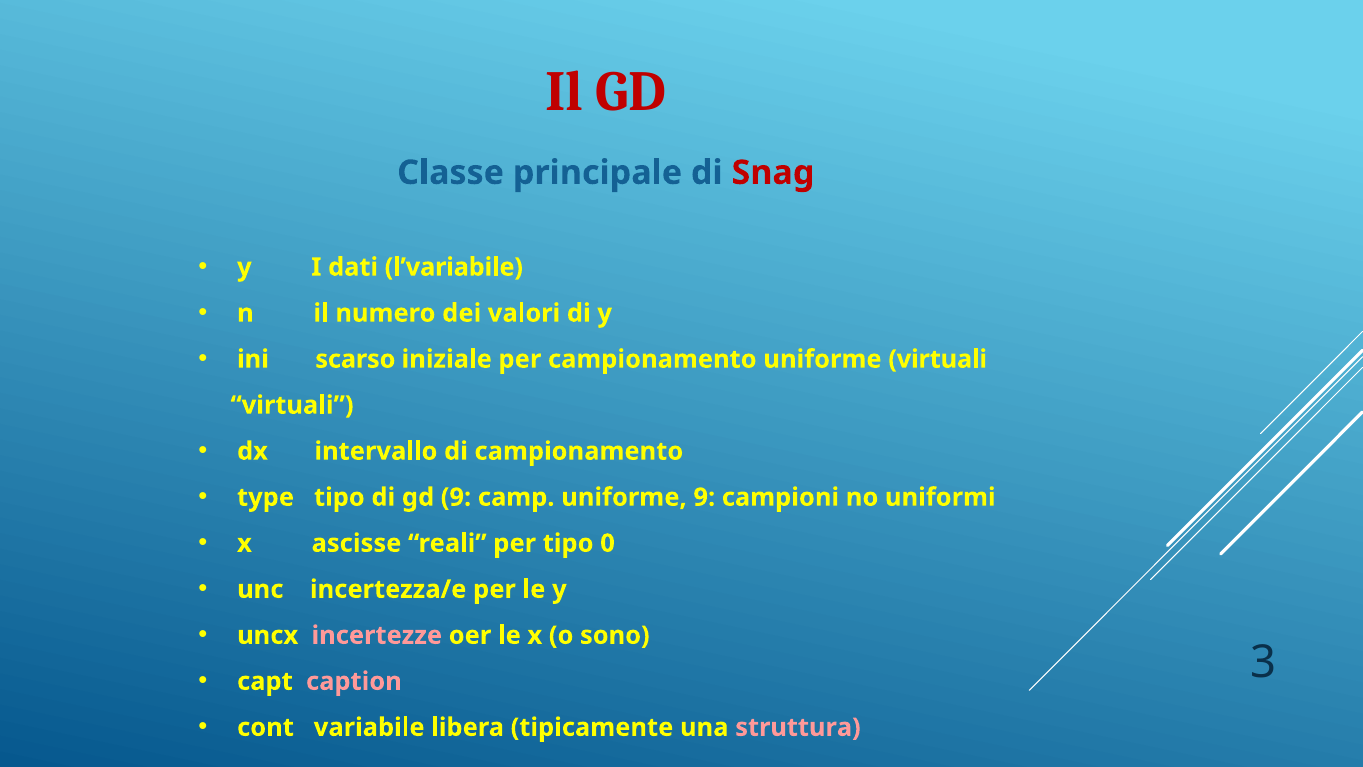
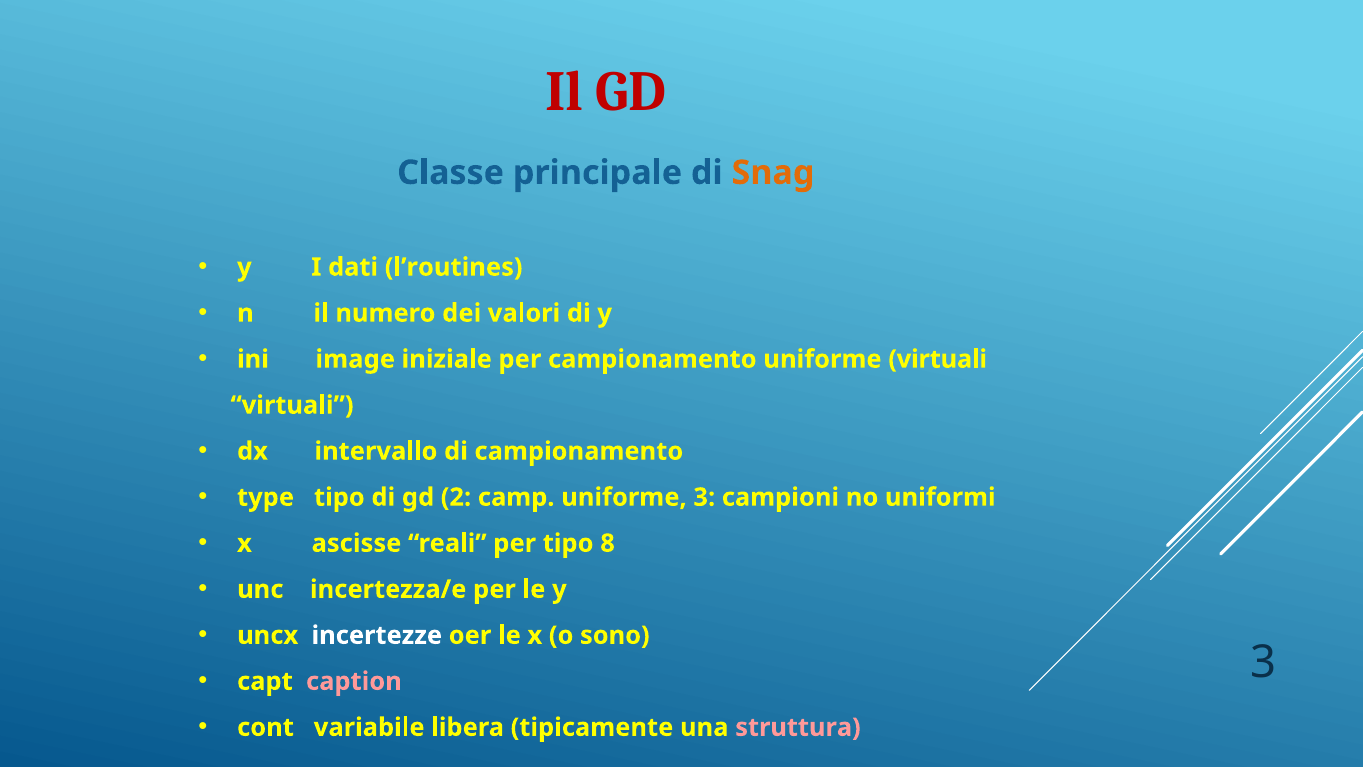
Snag colour: red -> orange (773, 173)
l’variabile: l’variabile -> l’routines (454, 267)
scarso: scarso -> image (355, 359)
gd 9: 9 -> 2 (456, 497)
uniforme 9: 9 -> 3 (704, 497)
0: 0 -> 8 (608, 543)
incertezze colour: pink -> white (377, 635)
